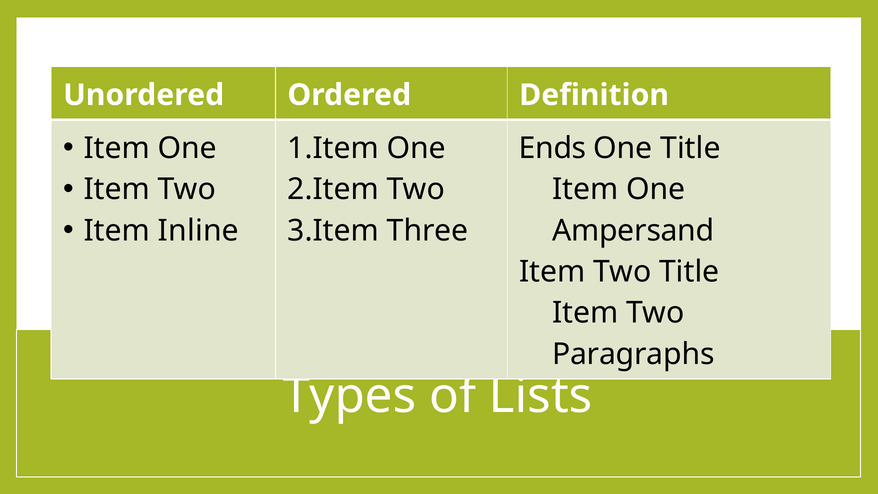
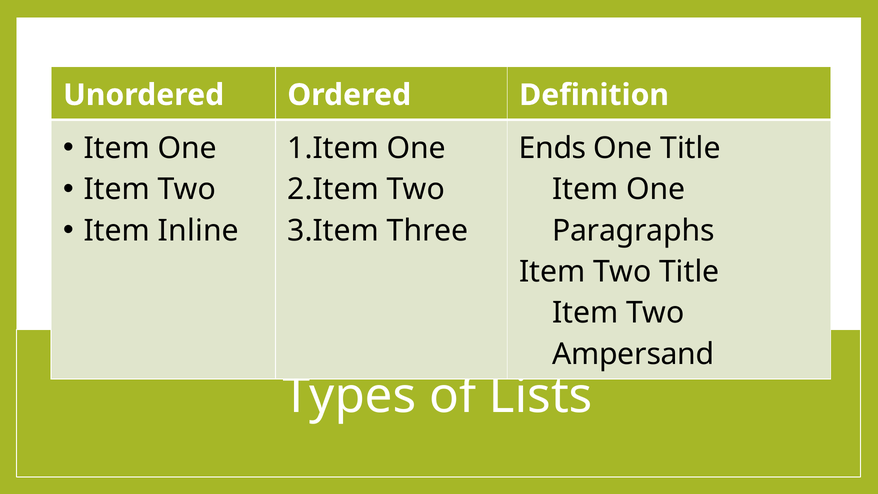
Ampersand: Ampersand -> Paragraphs (633, 230)
Paragraphs: Paragraphs -> Ampersand (633, 354)
